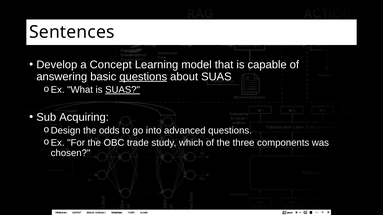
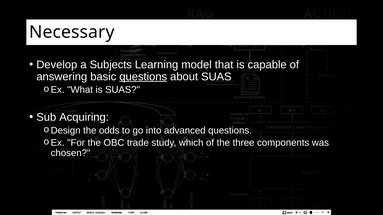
Sentences: Sentences -> Necessary (72, 32)
Concept: Concept -> Subjects (111, 65)
SUAS underline: present -> none (123, 90)
